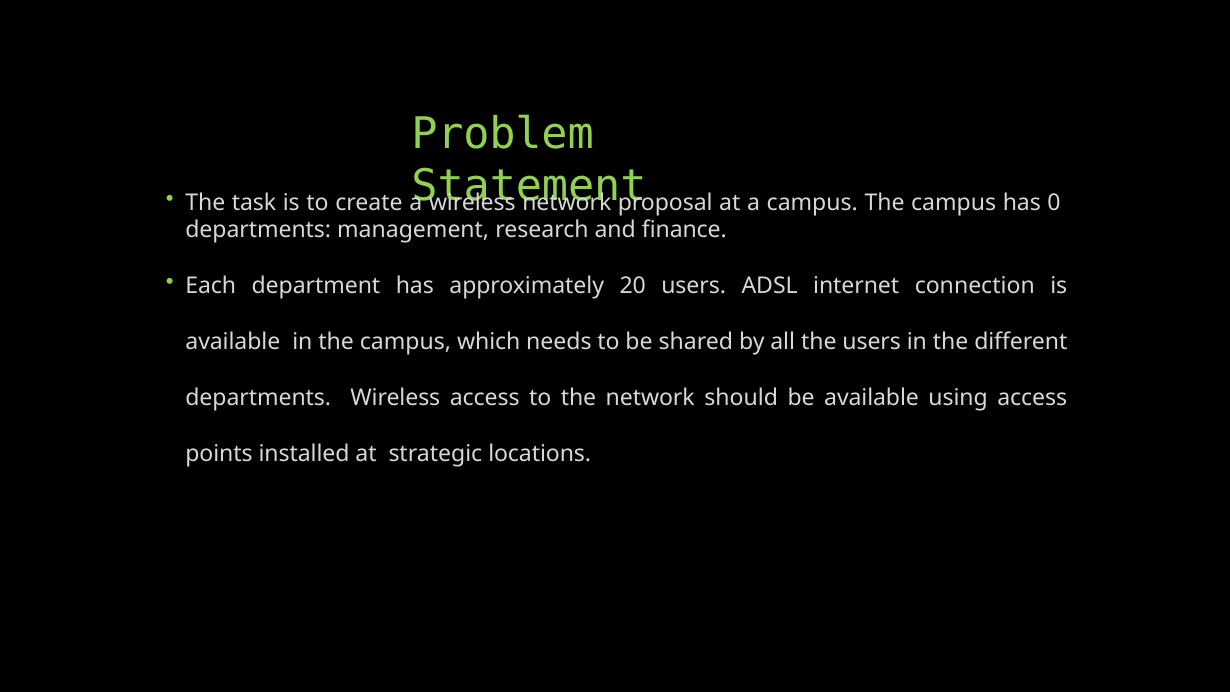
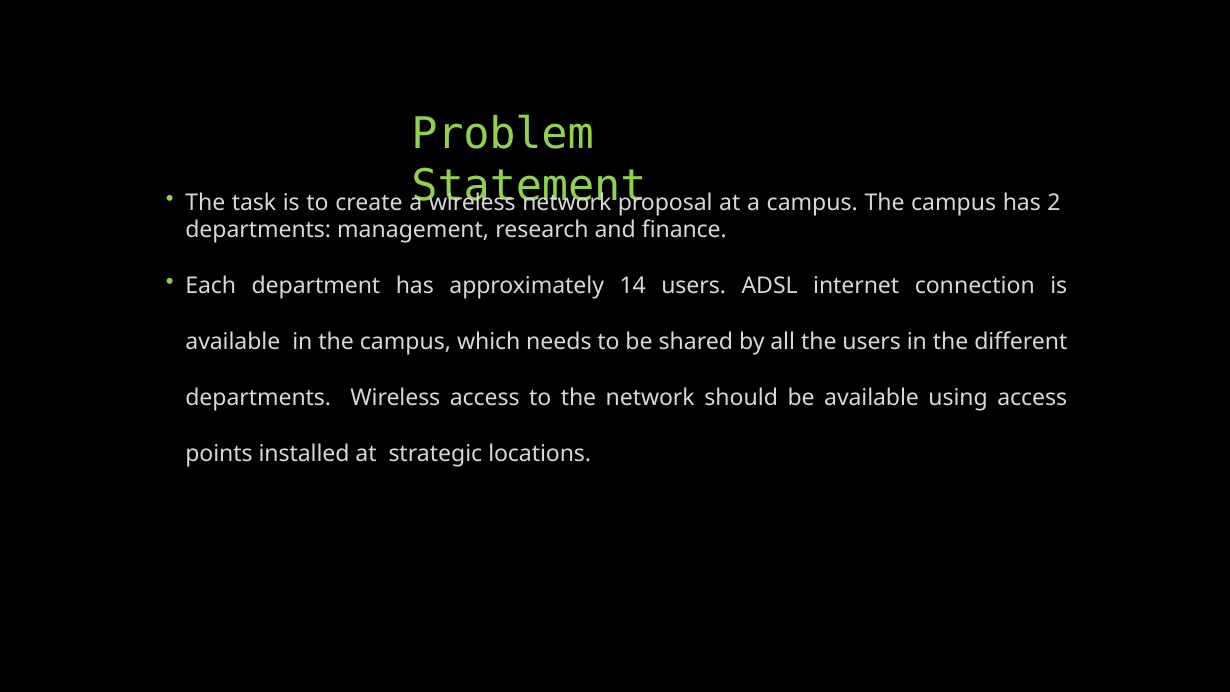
0: 0 -> 2 (1054, 203)
20: 20 -> 14 (633, 286)
